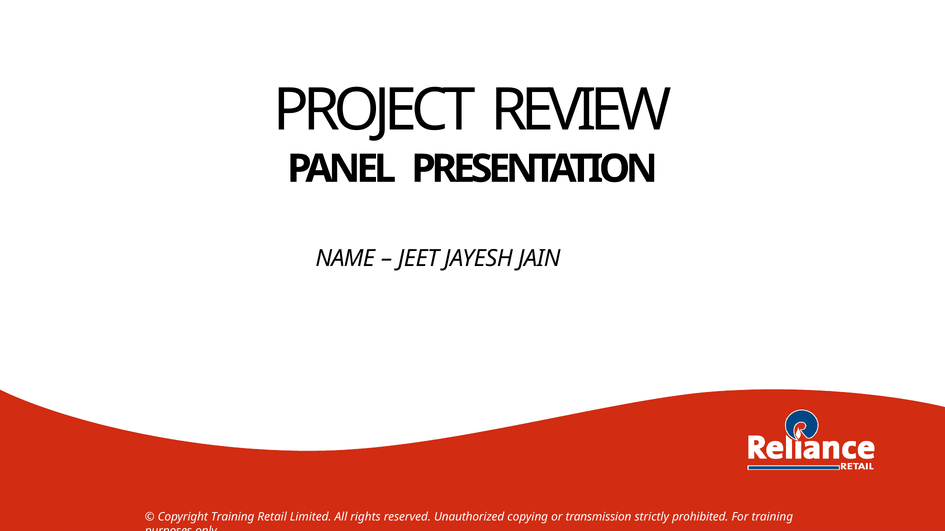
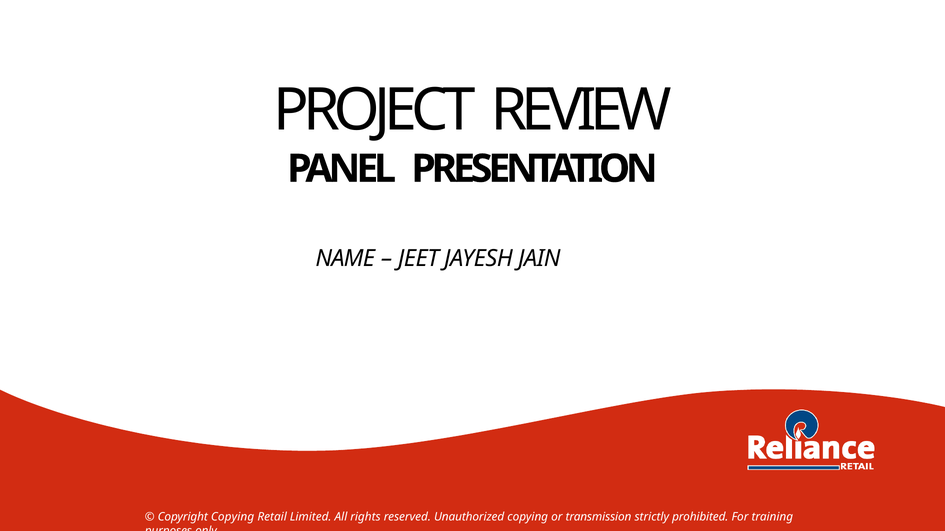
Copyright Training: Training -> Copying (233, 517)
